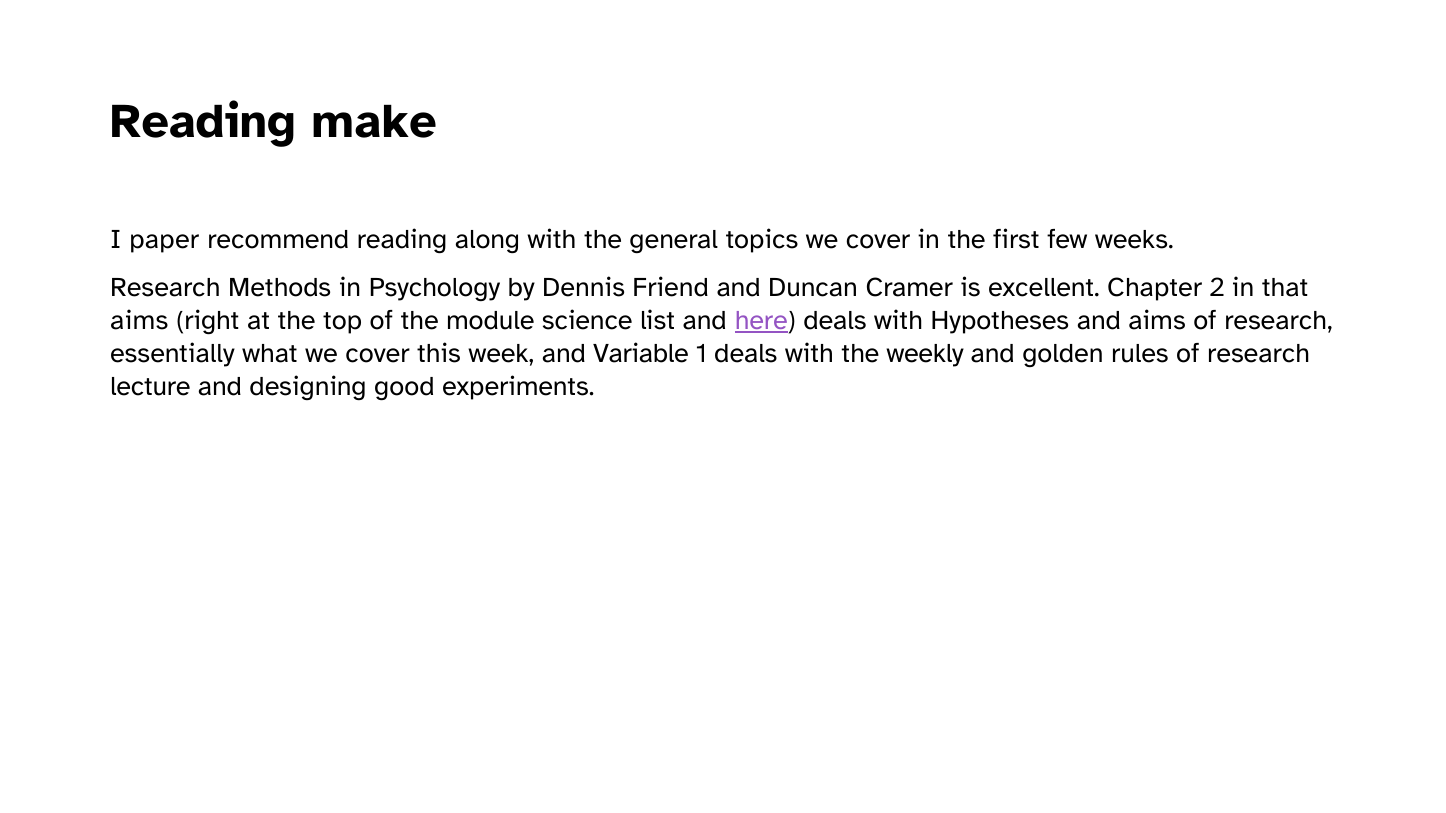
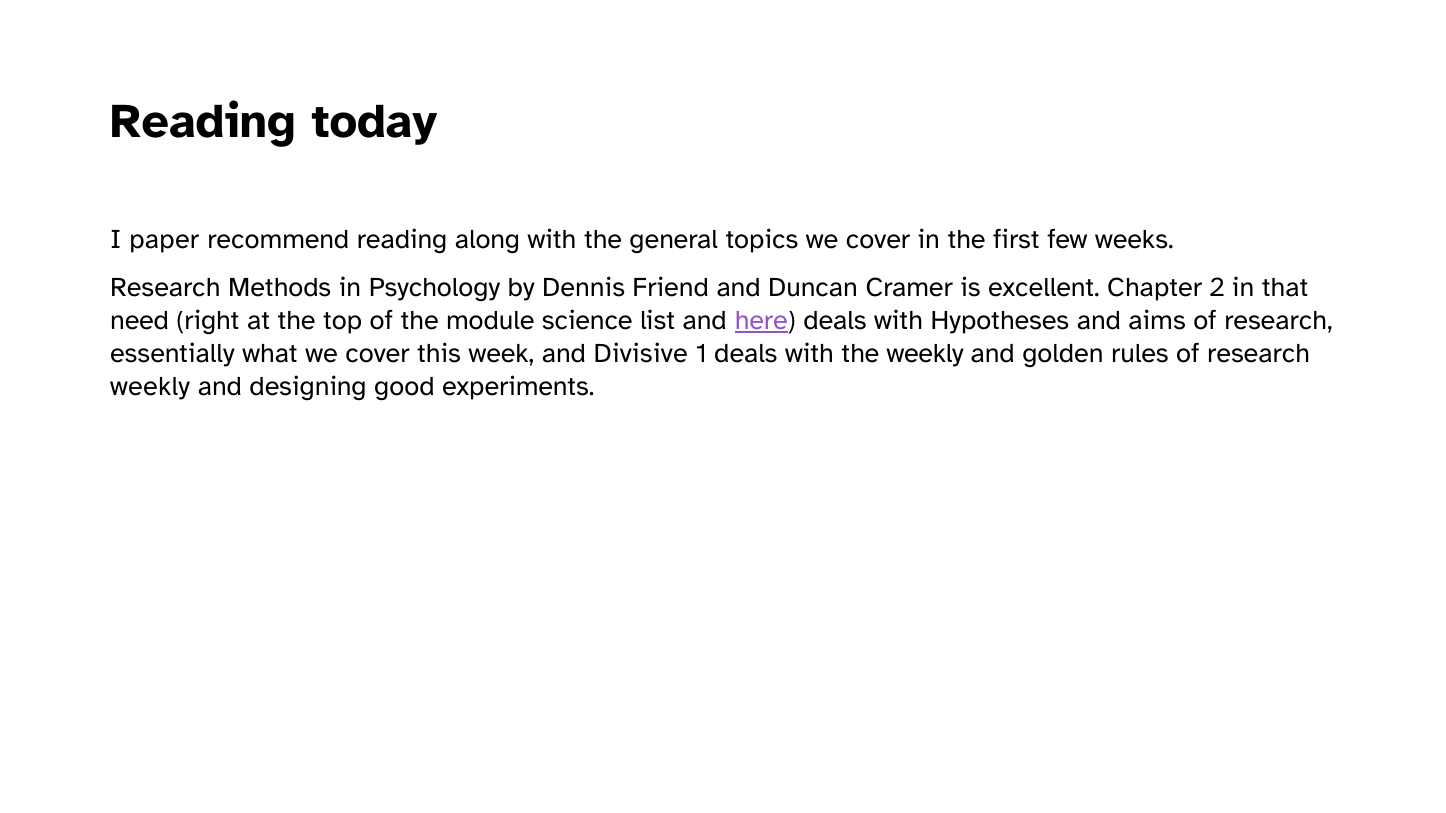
make: make -> today (374, 122)
aims: aims -> need (140, 320)
Variable: Variable -> Divisive (641, 354)
lecture: lecture -> weekly (150, 387)
